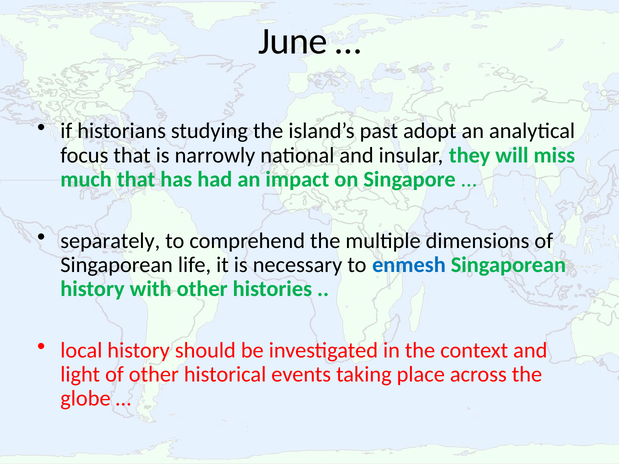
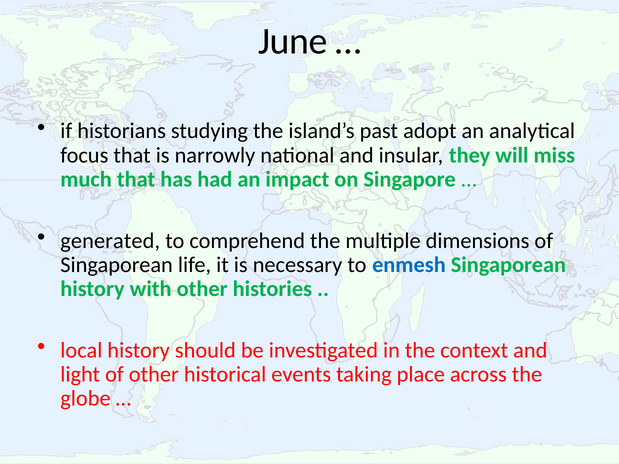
separately: separately -> generated (110, 241)
